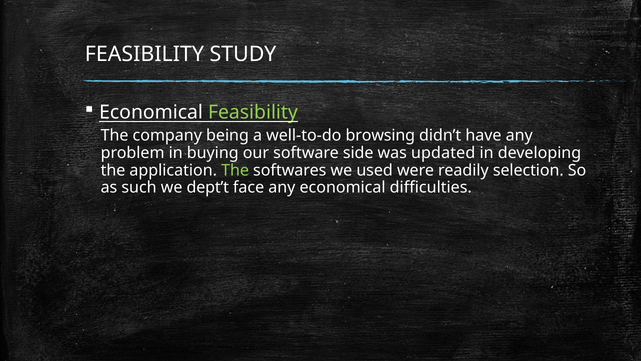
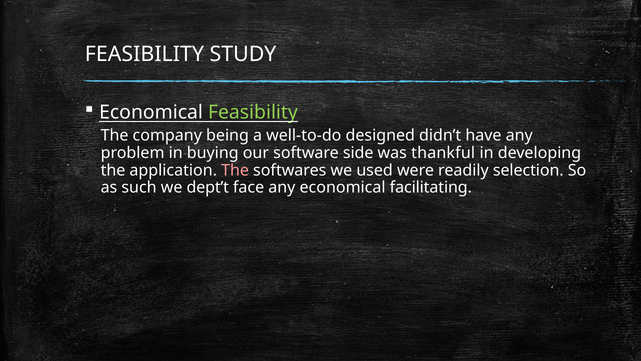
browsing: browsing -> designed (380, 136)
updated: updated -> thankful (443, 153)
The colour: light green -> pink (235, 170)
difficulties: difficulties -> facilitating (431, 187)
